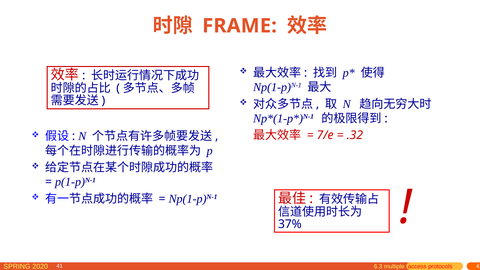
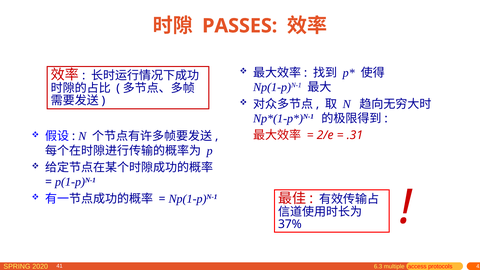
FRAME: FRAME -> PASSES (240, 26)
7/e: 7/e -> 2/e (325, 135)
.32: .32 -> .31 (355, 135)
